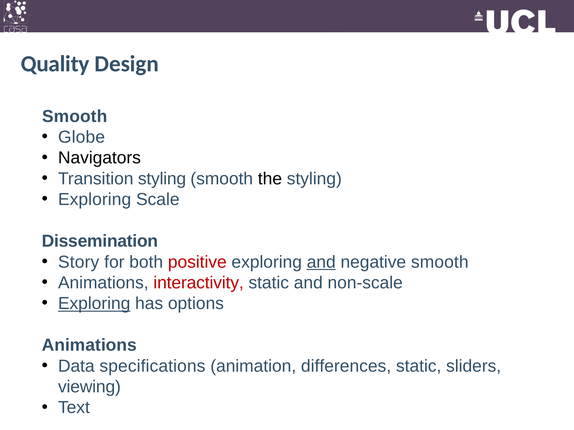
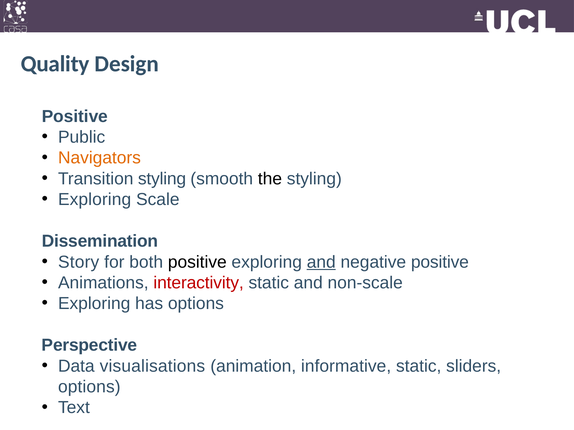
Smooth: Smooth -> Positive (75, 116)
Globe: Globe -> Public (82, 137)
Navigators colour: black -> orange (99, 158)
positive colour: red -> black (197, 262)
negative smooth: smooth -> positive (440, 262)
Exploring underline: present -> none (94, 304)
Animations: Animations -> Perspective (89, 346)
specifications: specifications -> visualisations (152, 366)
differences: differences -> informative (346, 366)
viewing: viewing -> options (89, 387)
